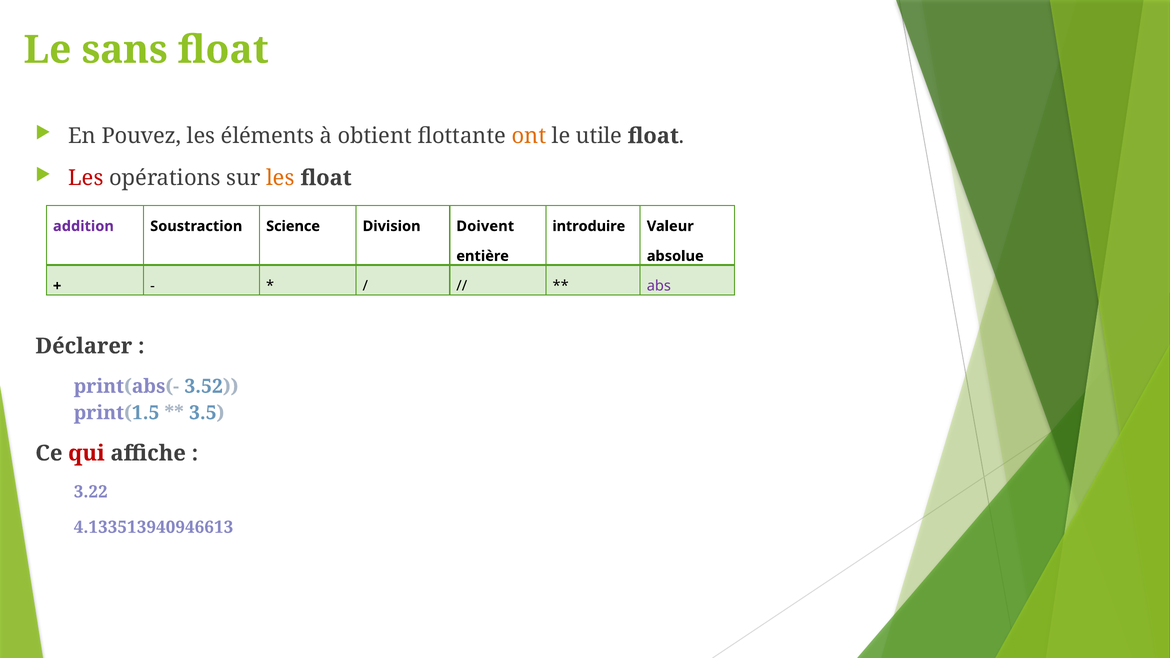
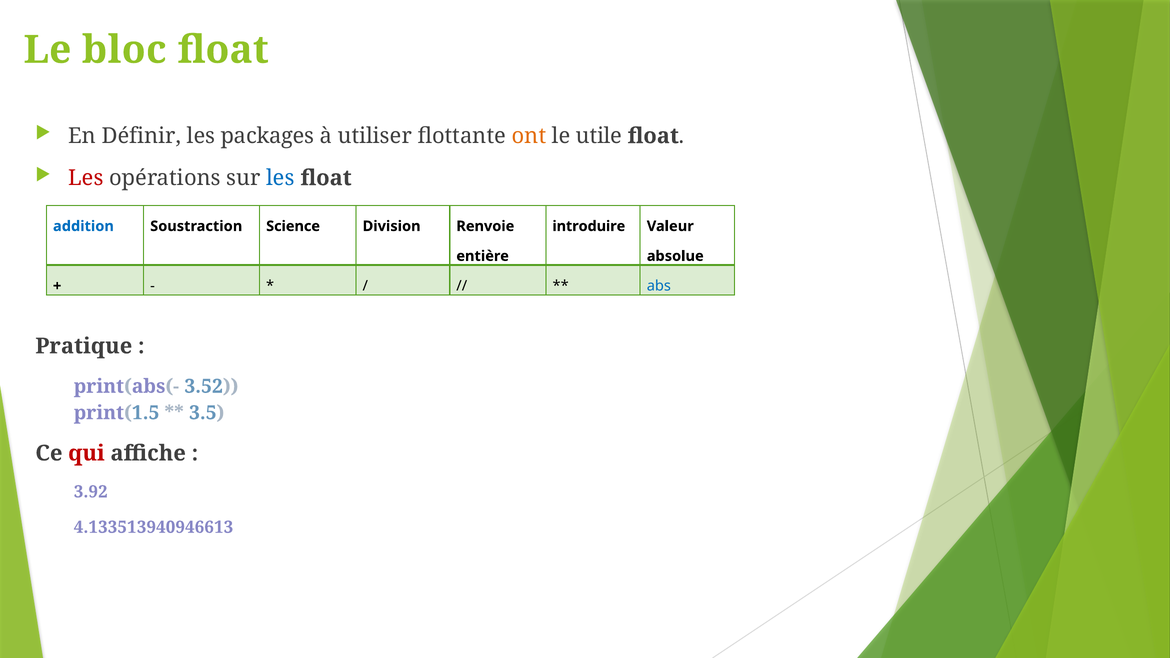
sans: sans -> bloc (124, 50)
Pouvez: Pouvez -> Définir (141, 136)
éléments: éléments -> packages (268, 136)
obtient: obtient -> utiliser (375, 136)
les colour: orange -> blue (280, 178)
addition colour: purple -> blue (83, 226)
Doivent: Doivent -> Renvoie (485, 226)
abs colour: purple -> blue (659, 286)
Déclarer: Déclarer -> Pratique (84, 346)
3.22: 3.22 -> 3.92 (91, 492)
